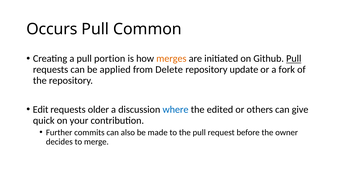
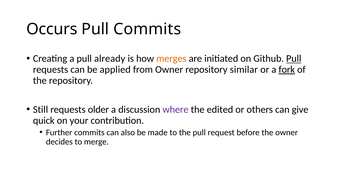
Pull Common: Common -> Commits (147, 29)
portion: portion -> already (110, 59)
from Delete: Delete -> Owner (169, 70)
update: update -> similar (244, 70)
fork underline: none -> present (287, 70)
Edit: Edit -> Still (41, 110)
where colour: blue -> purple (176, 110)
